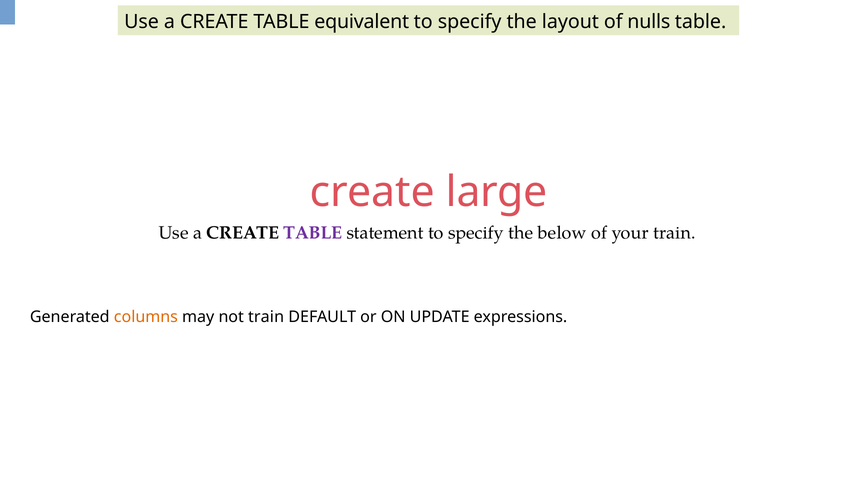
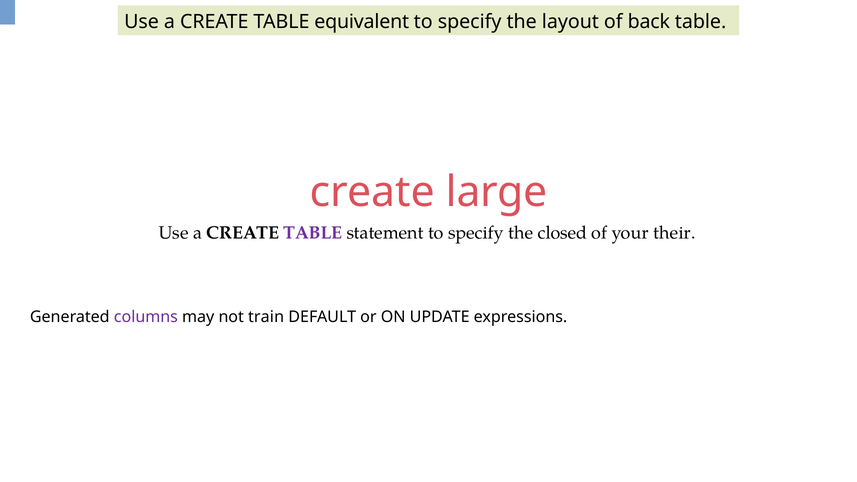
nulls: nulls -> back (649, 22)
below: below -> closed (562, 233)
your train: train -> their (674, 233)
columns colour: orange -> purple (146, 317)
